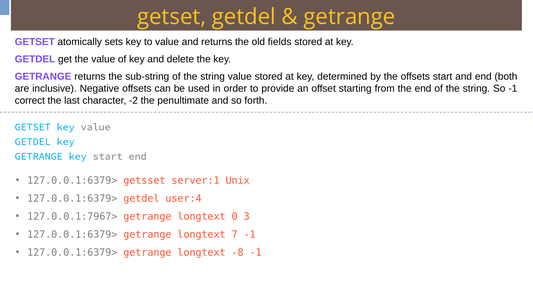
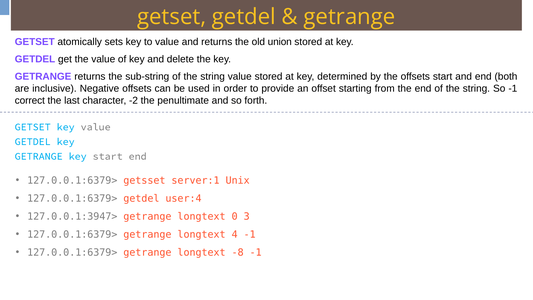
fields: fields -> union (280, 42)
127.0.0.1:7967>: 127.0.0.1:7967> -> 127.0.0.1:3947> (72, 216)
7: 7 -> 4 (235, 234)
